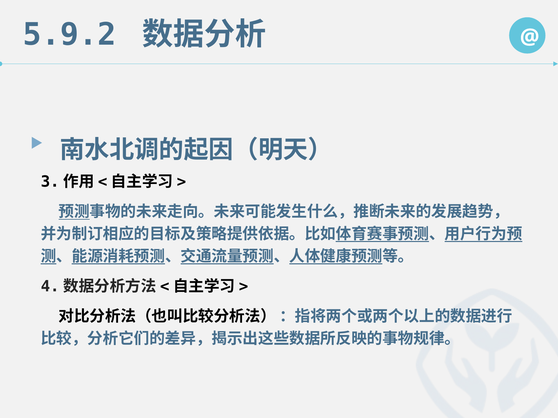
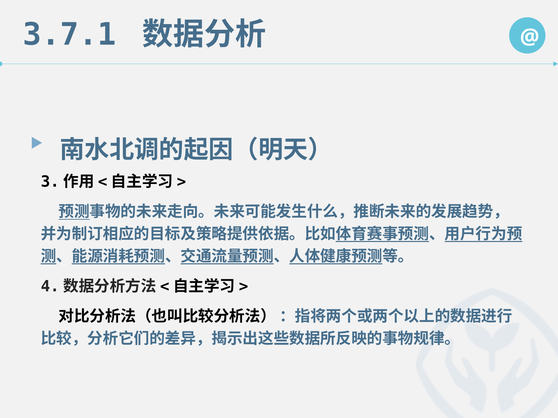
5.9.2: 5.9.2 -> 3.7.1 (70, 35)
